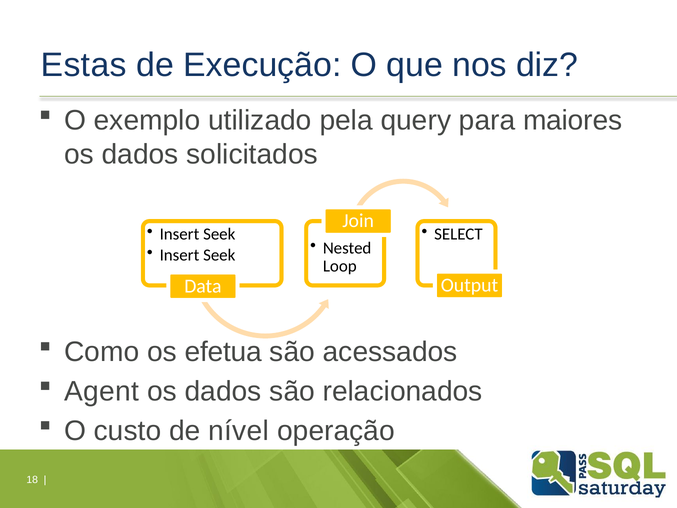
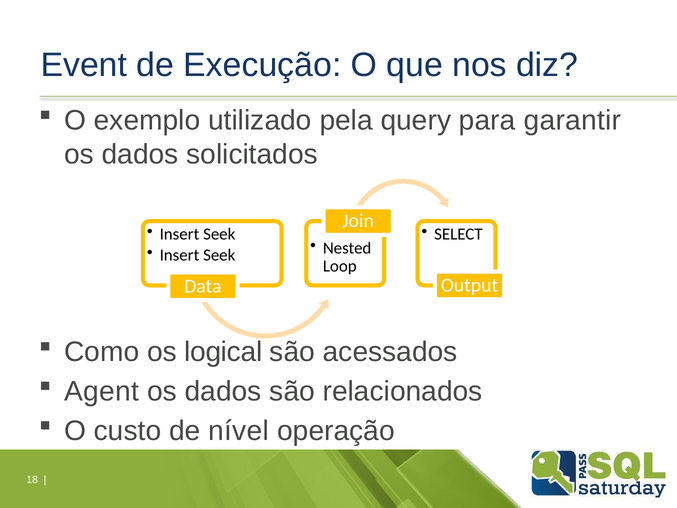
Estas: Estas -> Event (84, 65)
maiores: maiores -> garantir (572, 120)
efetua: efetua -> logical (223, 352)
